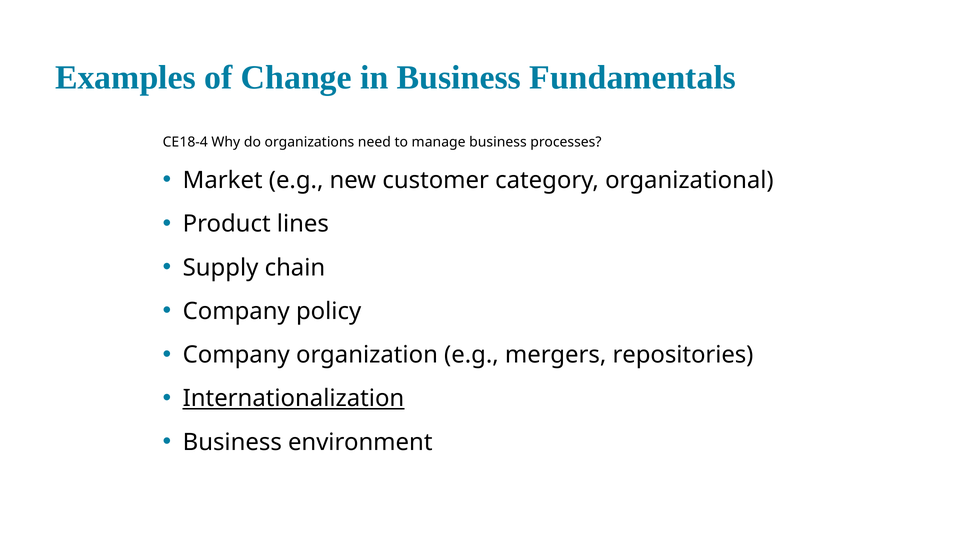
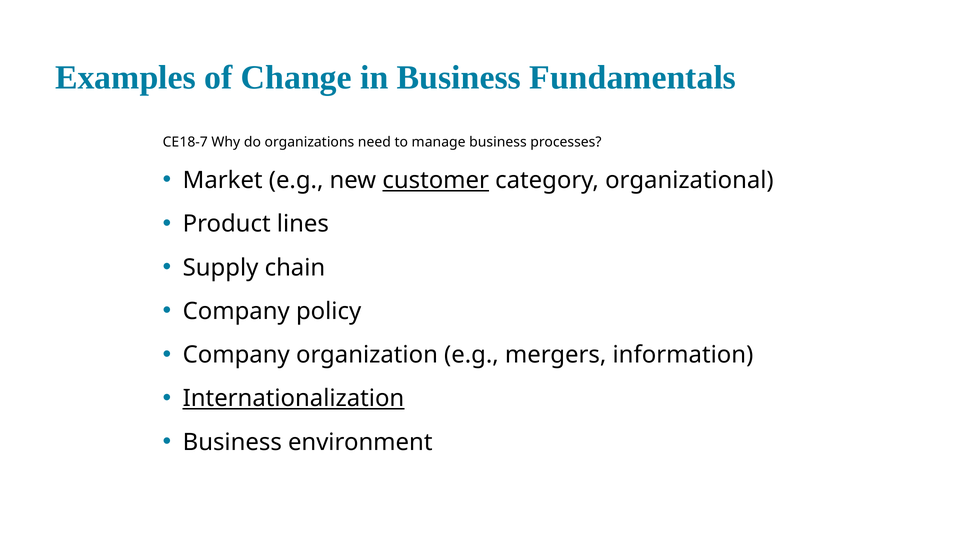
18-4: 18-4 -> 18-7 (194, 142)
customer underline: none -> present (436, 181)
repositories: repositories -> information (683, 355)
